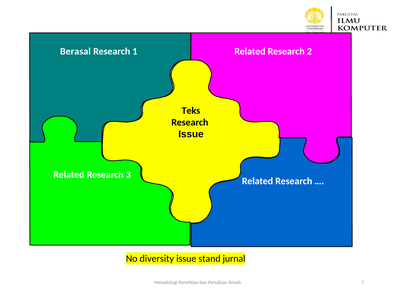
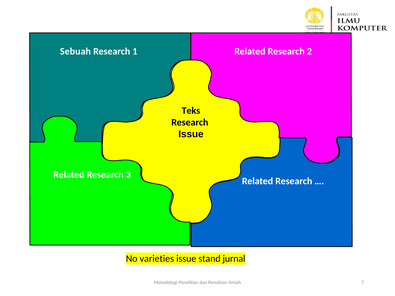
Berasal: Berasal -> Sebuah (75, 51)
diversity: diversity -> varieties (157, 259)
